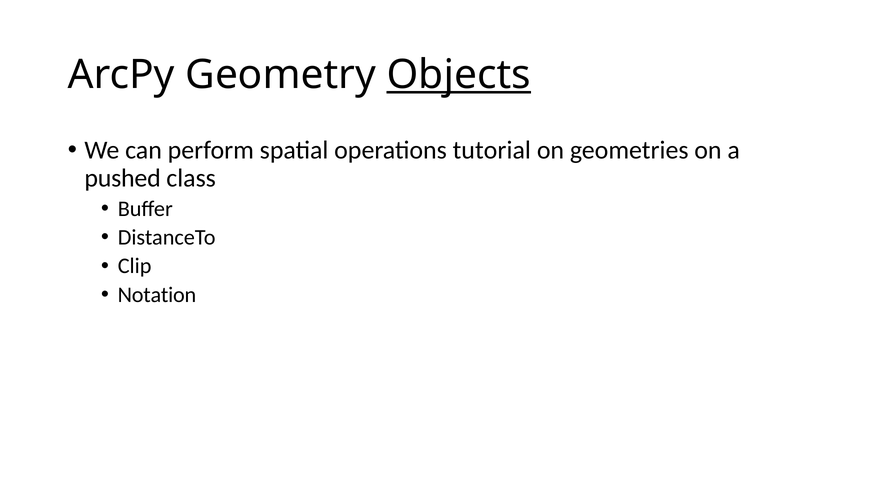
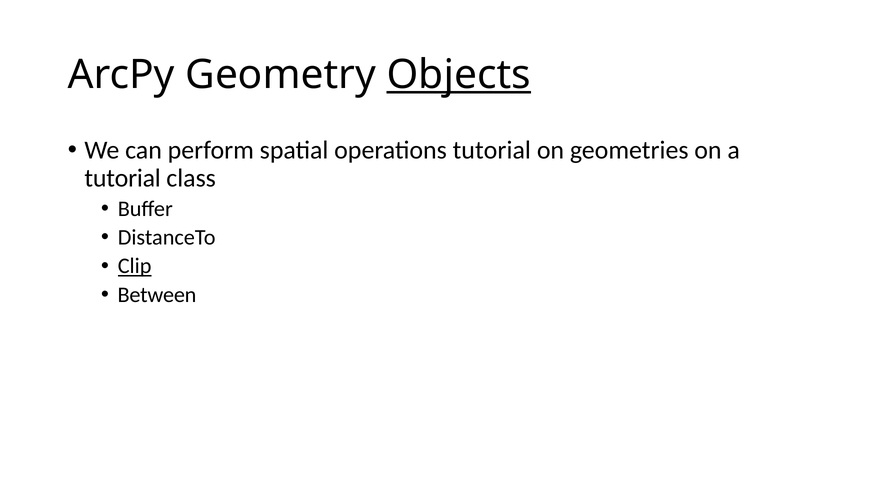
pushed: pushed -> tutorial (123, 178)
Clip underline: none -> present (135, 266)
Notation: Notation -> Between (157, 295)
